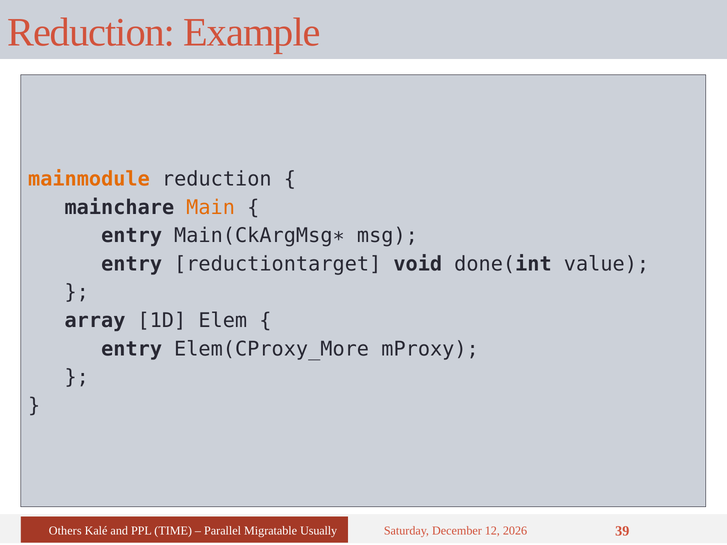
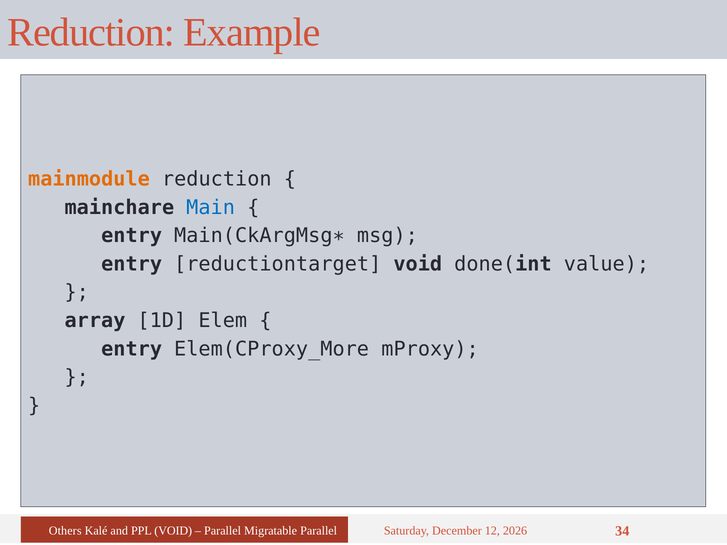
Main colour: orange -> blue (211, 208)
PPL TIME: TIME -> VOID (173, 531)
Migratable Usually: Usually -> Parallel (319, 531)
39: 39 -> 34 (622, 531)
